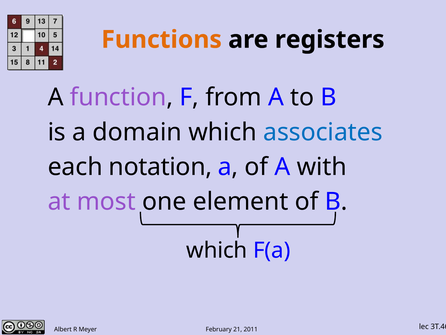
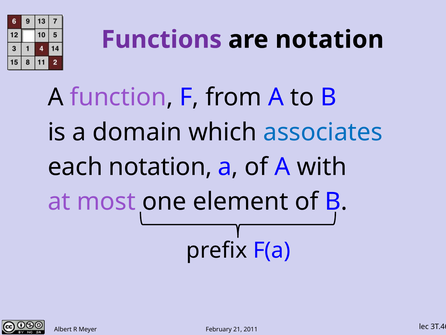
Functions colour: orange -> purple (162, 40)
are registers: registers -> notation (330, 40)
which: which -> prefix (217, 250)
